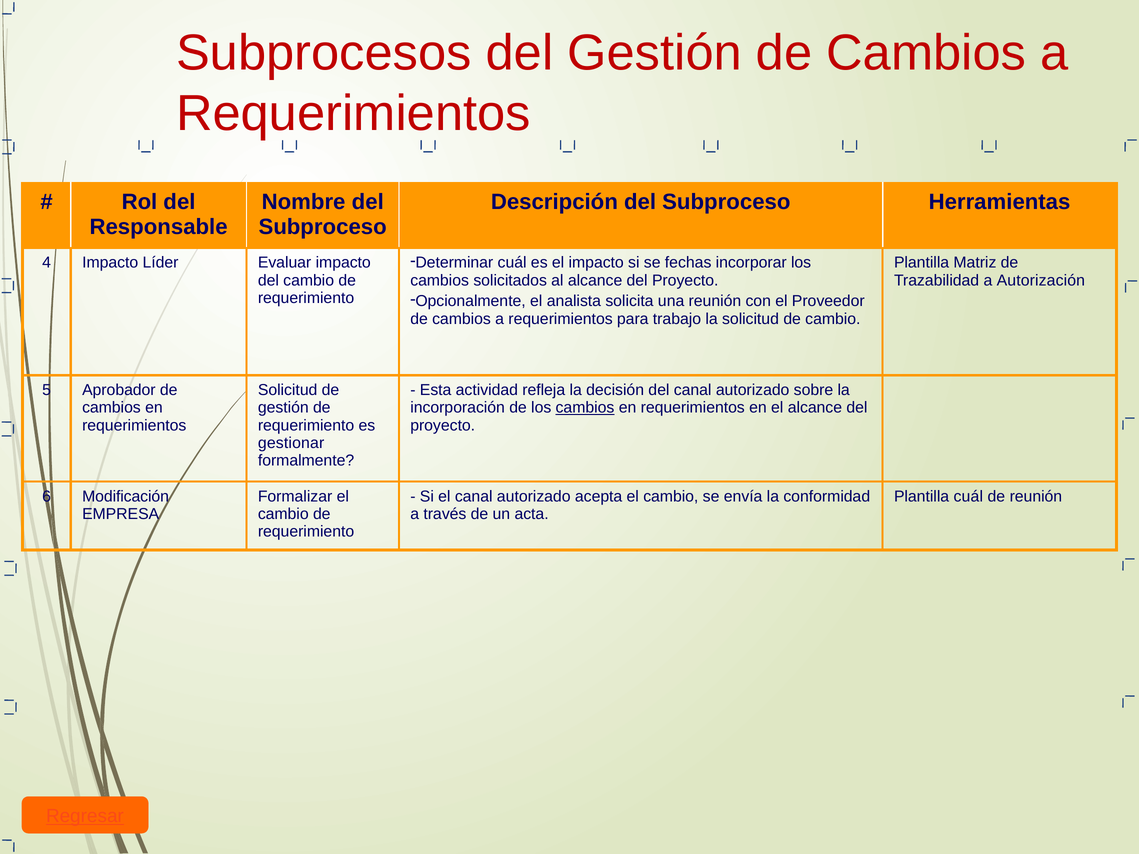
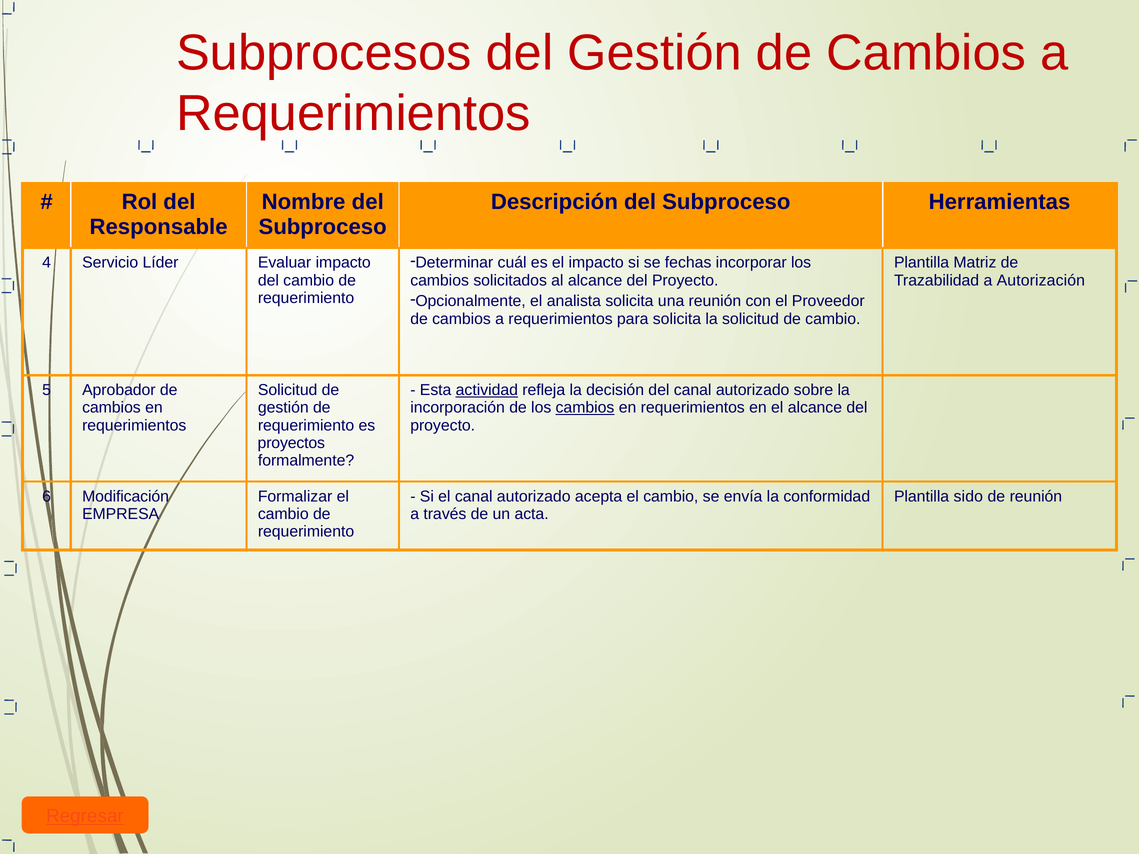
4 Impacto: Impacto -> Servicio (110, 263)
para trabajo: trabajo -> solicita (677, 319)
actividad underline: none -> present (487, 390)
gestionar: gestionar -> proyectos (291, 443)
Plantilla cuál: cuál -> sido (968, 496)
